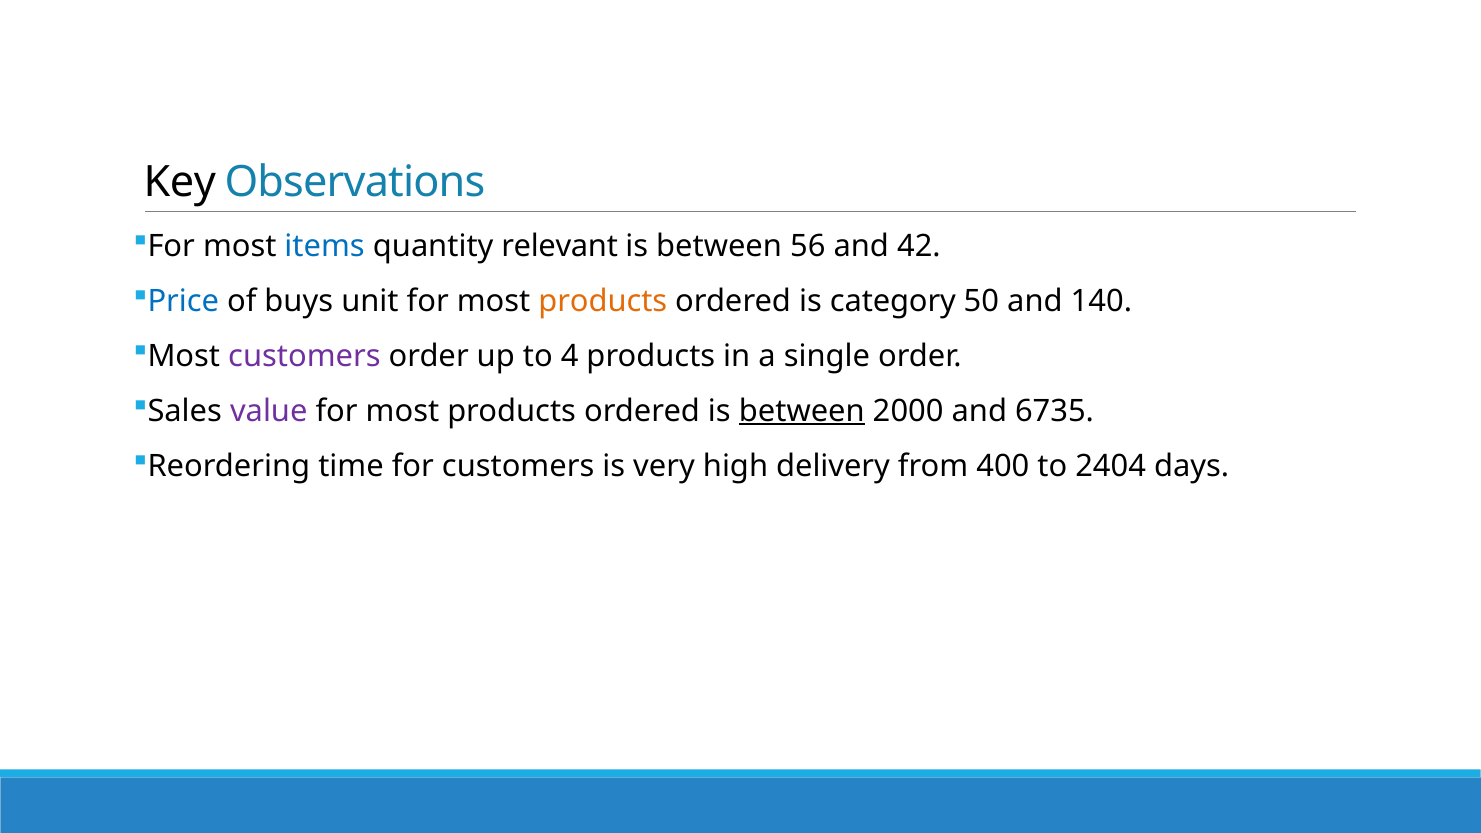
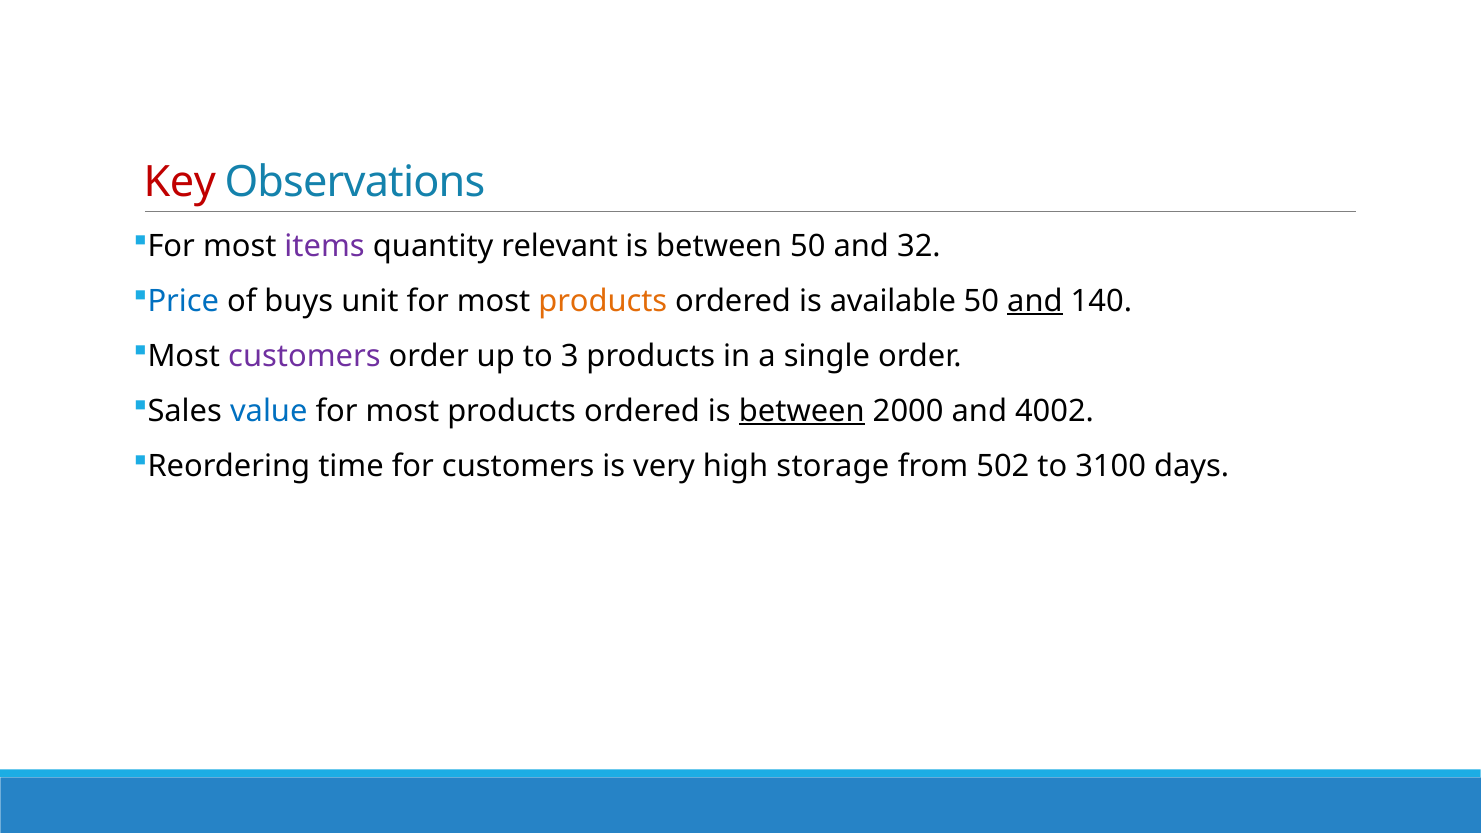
Key colour: black -> red (180, 182)
items colour: blue -> purple (325, 246)
between 56: 56 -> 50 (808, 246)
42: 42 -> 32 (919, 246)
category: category -> available (893, 301)
and underline: none -> present (1035, 301)
4: 4 -> 3 (570, 356)
value colour: purple -> blue (269, 411)
6735: 6735 -> 4002 (1055, 411)
delivery: delivery -> storage (833, 466)
400: 400 -> 502 (1003, 466)
2404: 2404 -> 3100 (1111, 466)
